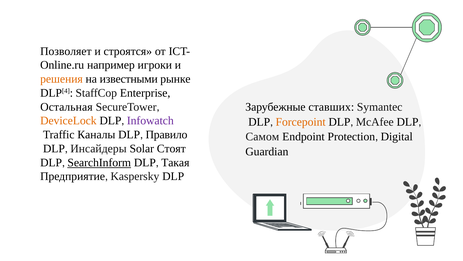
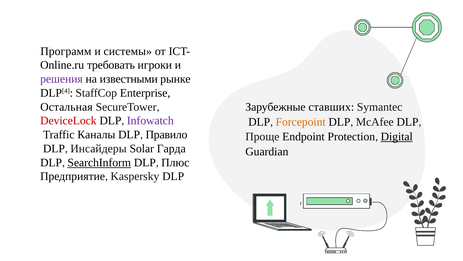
Позволяет: Позволяет -> Программ (66, 51)
строятся: строятся -> системы (128, 51)
например: например -> требовать (111, 65)
решения colour: orange -> purple (61, 79)
DeviceLock colour: orange -> red (68, 121)
Самом: Самом -> Проще (262, 137)
Digital underline: none -> present (397, 137)
Стоят: Стоят -> Гарда (171, 148)
Такая: Такая -> Плюс (175, 162)
